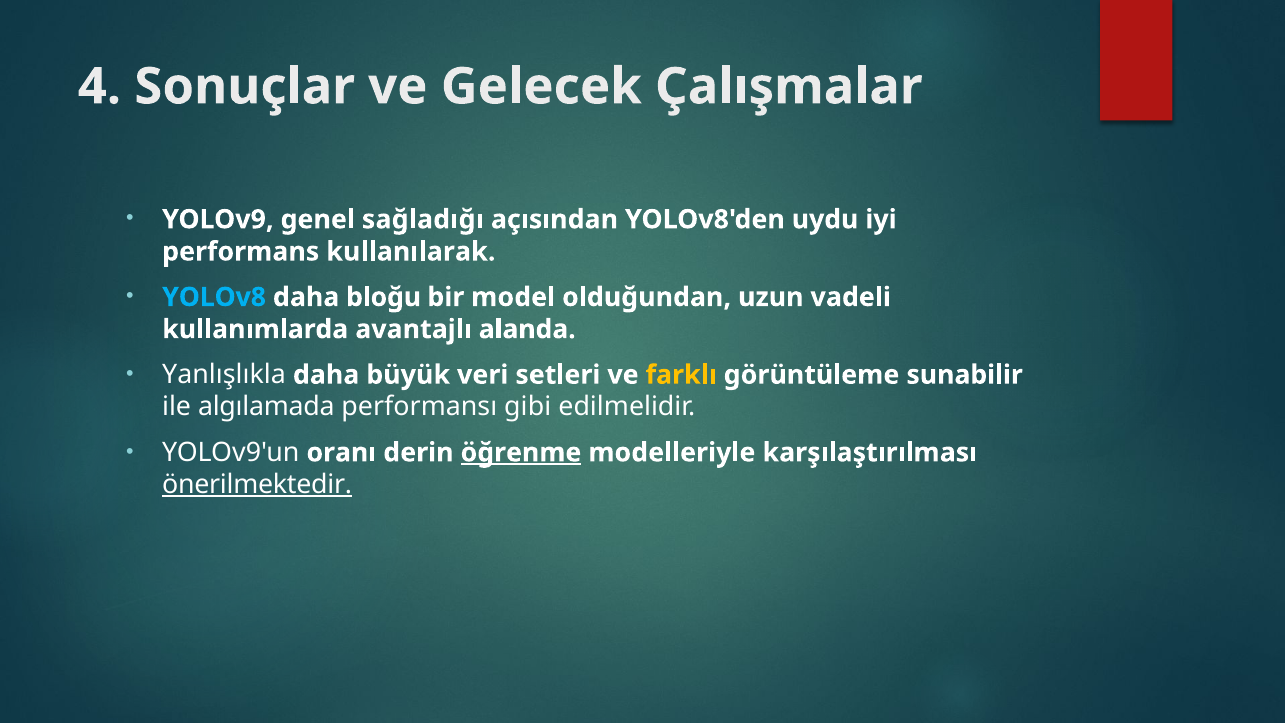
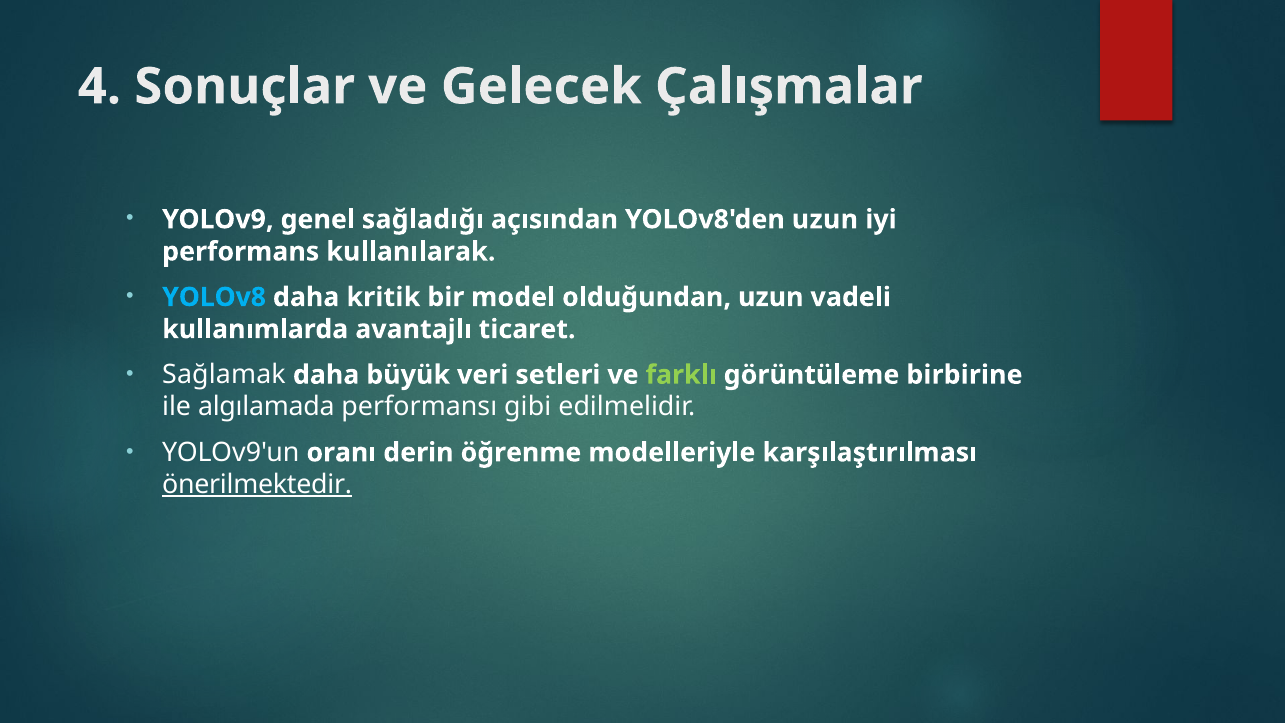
YOLOv8'den uydu: uydu -> uzun (825, 219)
bloğu: bloğu -> kritik (383, 297)
alanda: alanda -> ticaret (527, 329)
Yanlışlıkla: Yanlışlıkla -> Sağlamak (224, 375)
farklı colour: yellow -> light green (681, 375)
sunabilir: sunabilir -> birbirine (964, 375)
öğrenme underline: present -> none (521, 452)
